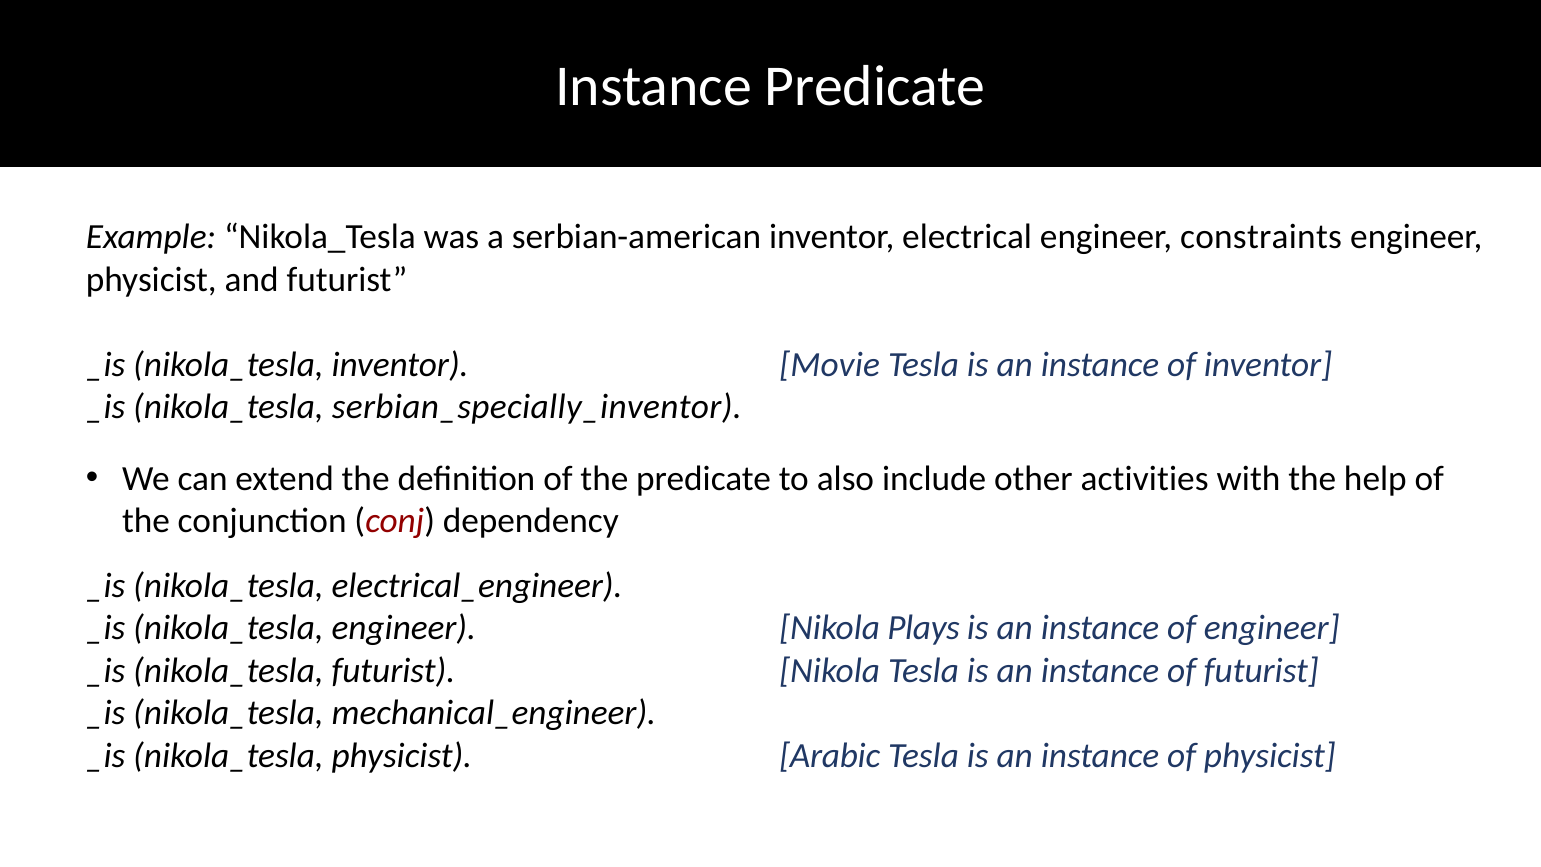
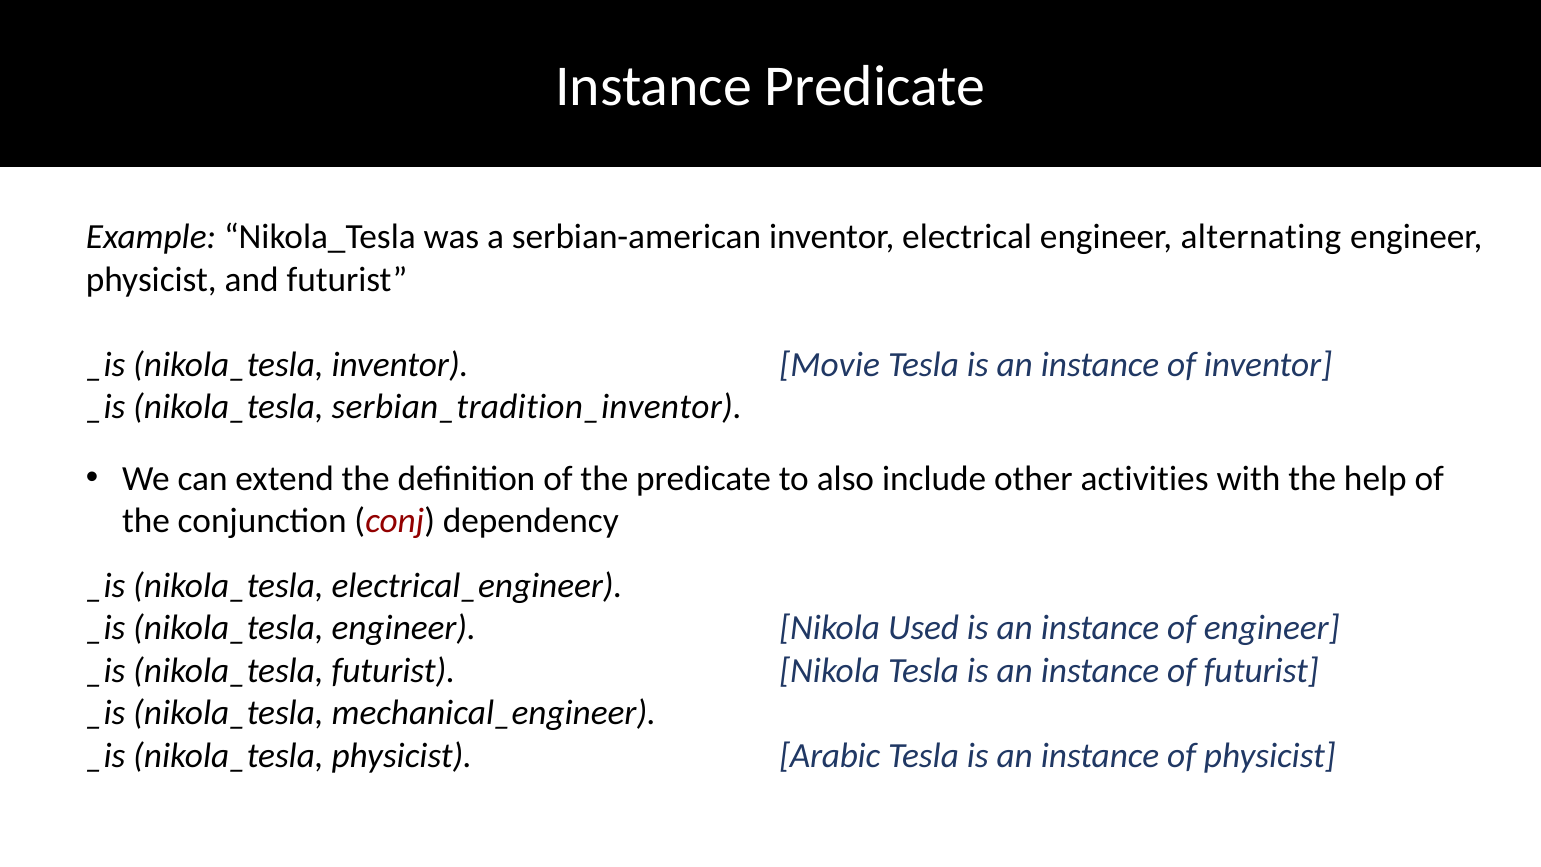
constraints: constraints -> alternating (1261, 237)
serbian_specially_inventor: serbian_specially_inventor -> serbian_tradition_inventor (537, 407)
Plays: Plays -> Used (924, 628)
